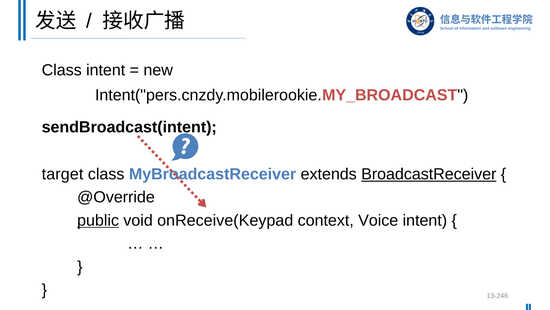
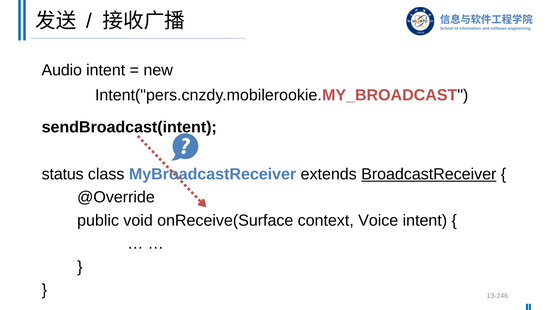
Class: Class -> Audio (62, 70)
target: target -> status (63, 174)
public underline: present -> none (98, 220)
onReceive(Keypad: onReceive(Keypad -> onReceive(Surface (225, 220)
